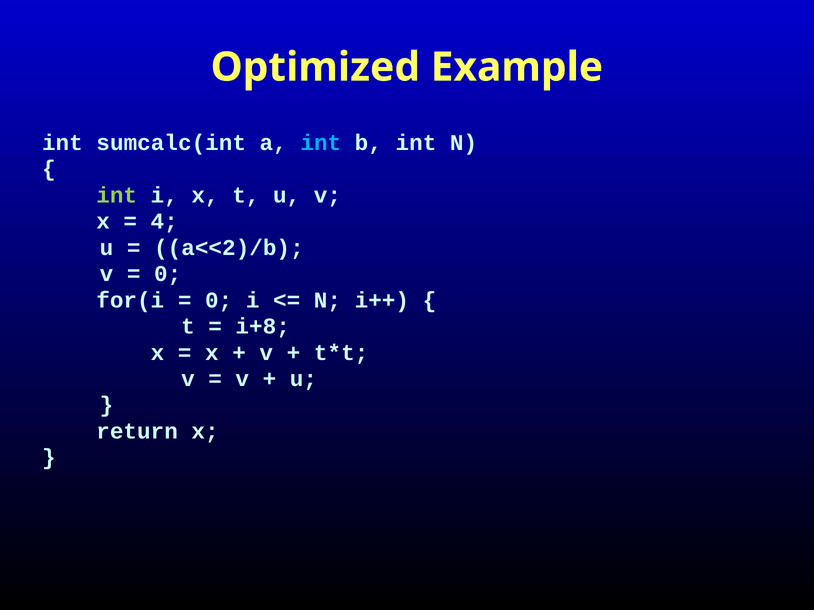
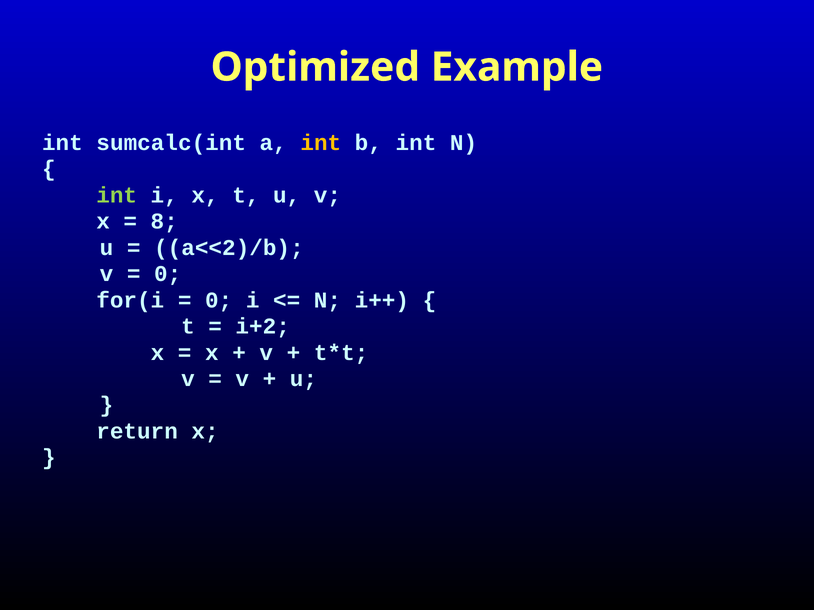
int colour: light blue -> yellow (321, 143)
4: 4 -> 8 (164, 222)
i+8: i+8 -> i+2 (263, 327)
